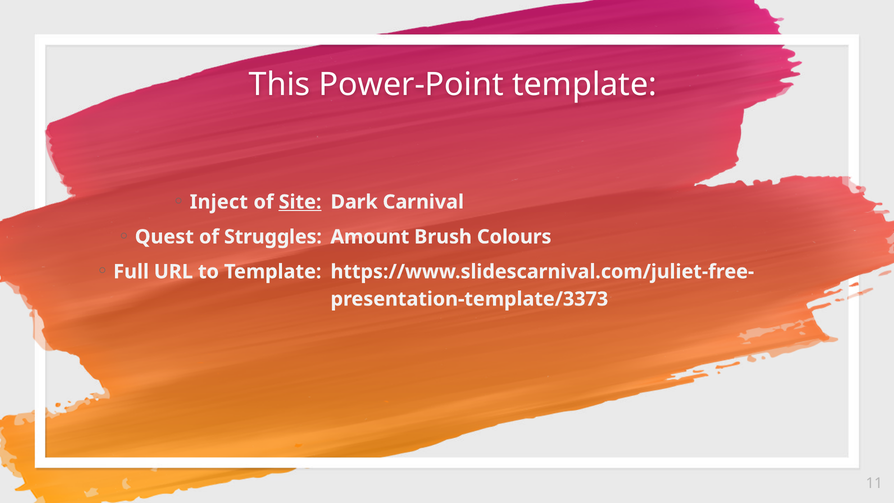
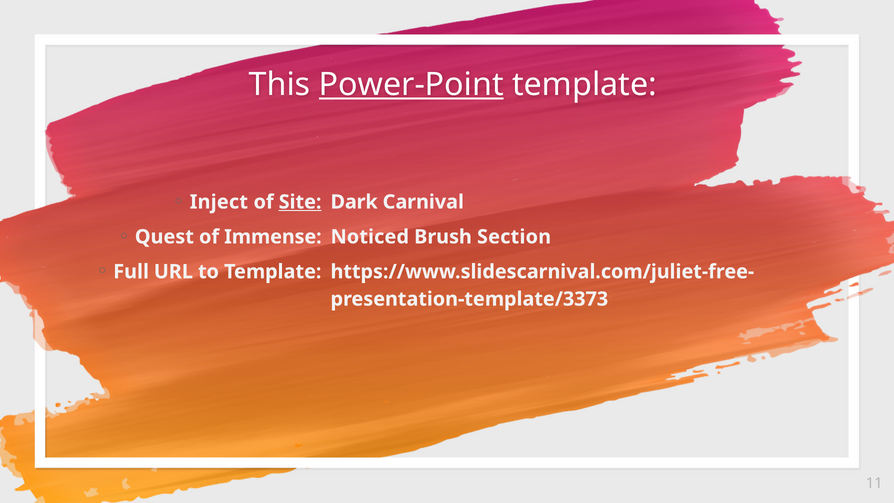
Power-Point underline: none -> present (411, 85)
Struggles: Struggles -> Immense (273, 237)
Amount: Amount -> Noticed (370, 237)
Colours: Colours -> Section (514, 237)
